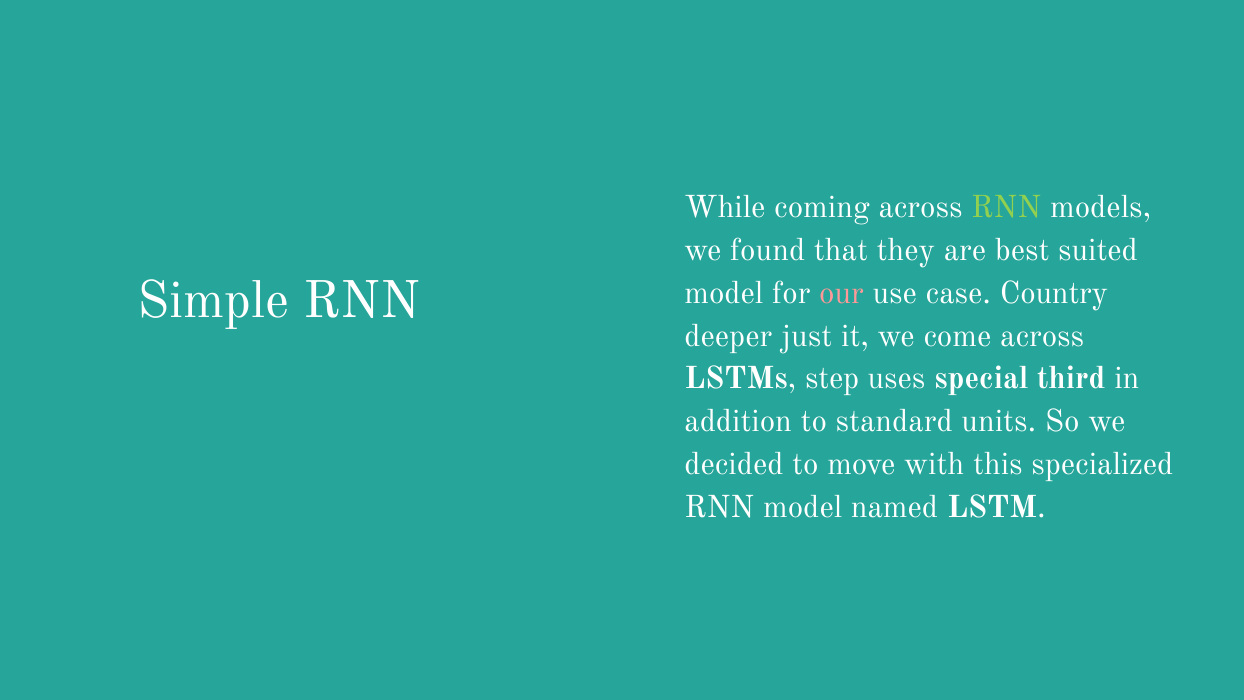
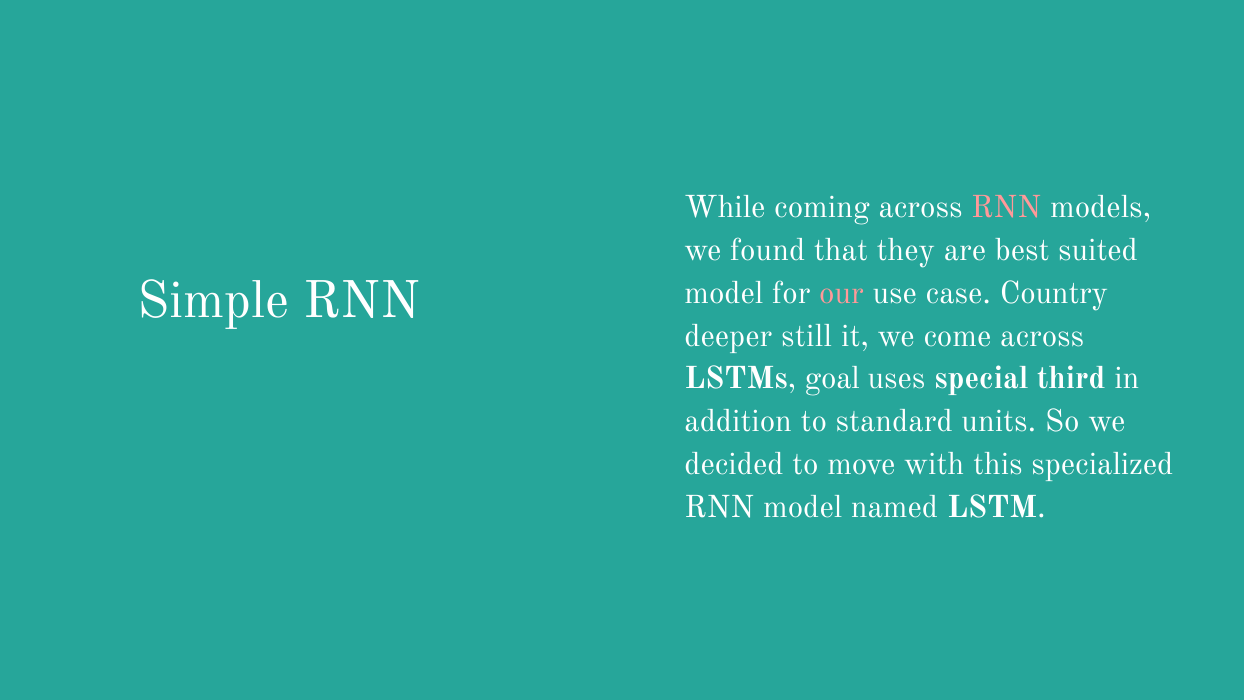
RNN colour: light green -> pink (1006, 207)
just: just -> still (807, 336)
step: step -> goal (832, 379)
